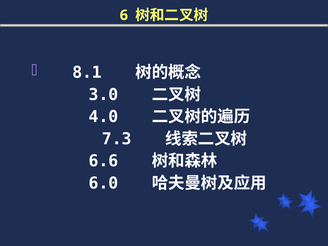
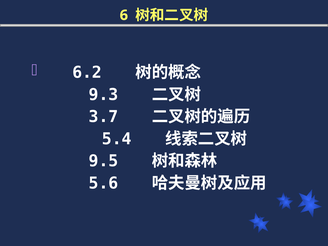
8.1: 8.1 -> 6.2 (87, 72)
3.0: 3.0 -> 9.3 (103, 95)
4.0: 4.0 -> 3.7 (103, 117)
7.3: 7.3 -> 5.4 (117, 139)
6.6: 6.6 -> 9.5 (103, 161)
6.0: 6.0 -> 5.6 (103, 183)
